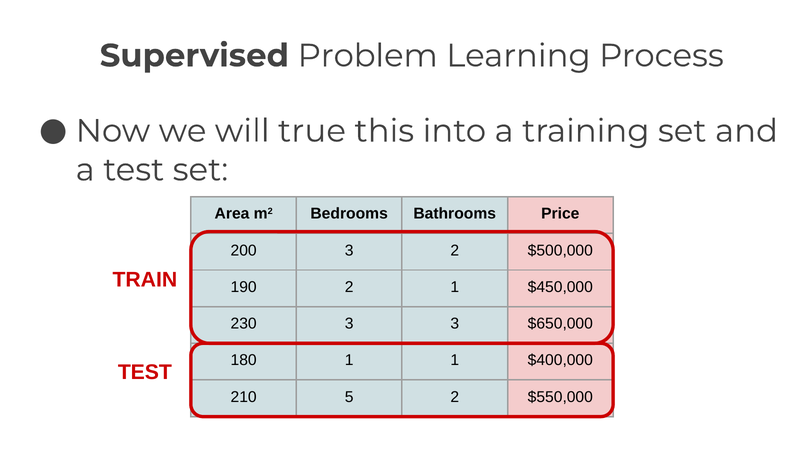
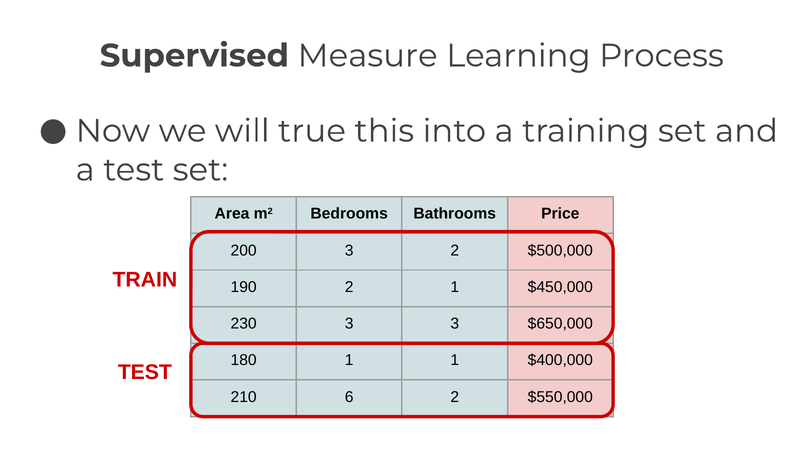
Problem: Problem -> Measure (368, 56)
5: 5 -> 6 (349, 397)
